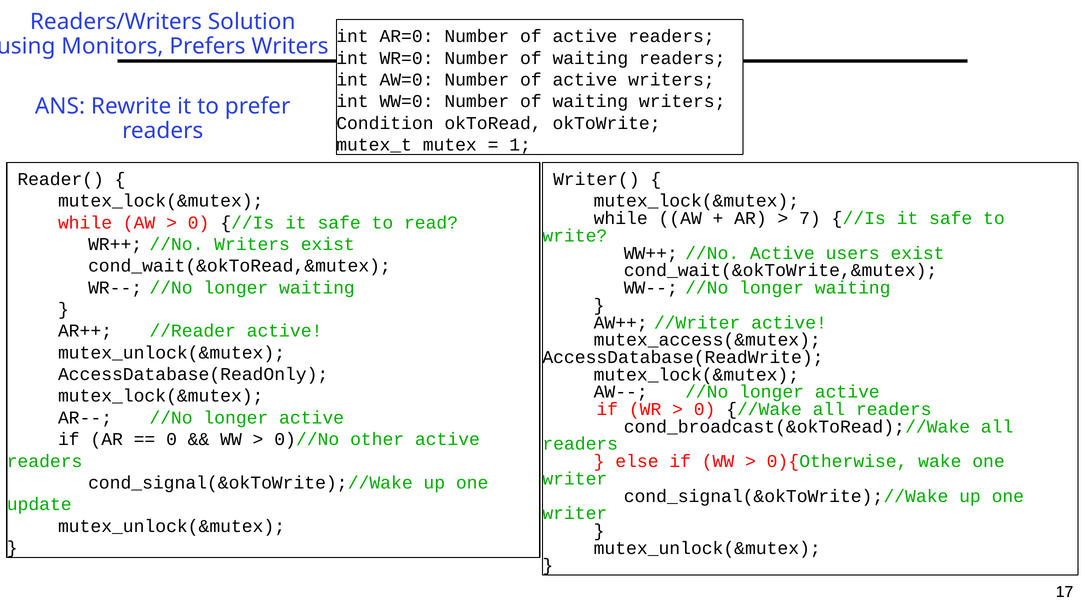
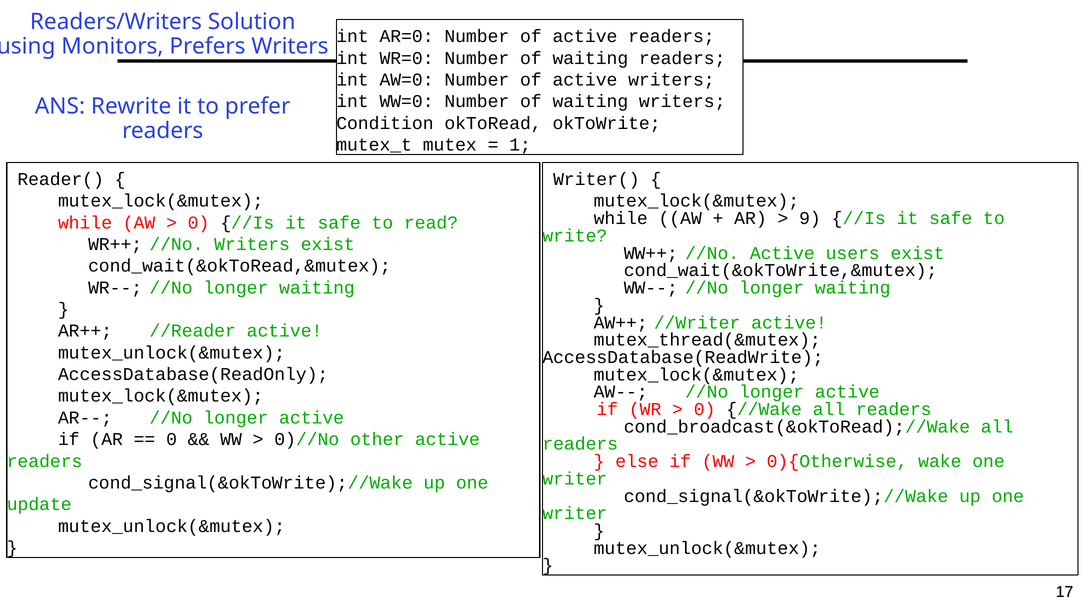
7: 7 -> 9 (810, 219)
mutex_access(&mutex: mutex_access(&mutex -> mutex_thread(&mutex (707, 340)
